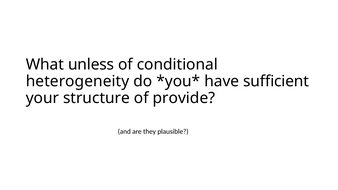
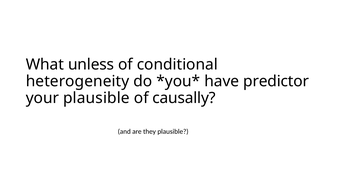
sufficient: sufficient -> predictor (276, 81)
your structure: structure -> plausible (96, 98)
provide: provide -> causally (184, 98)
